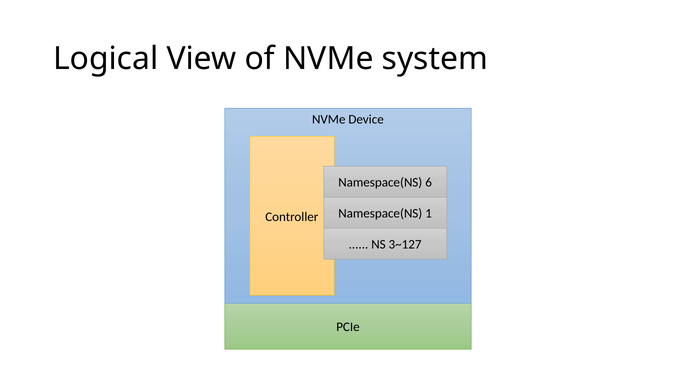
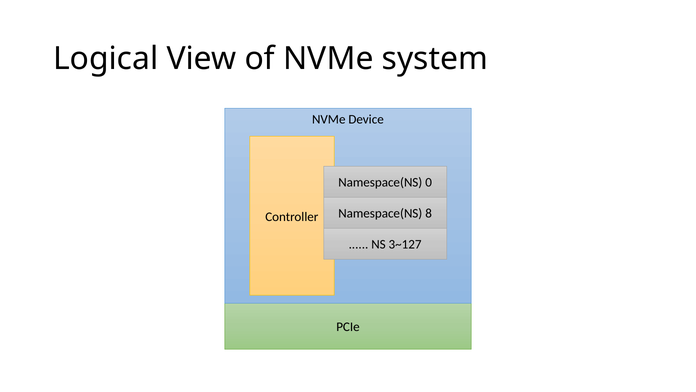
6: 6 -> 0 (429, 182)
1: 1 -> 8 (429, 213)
